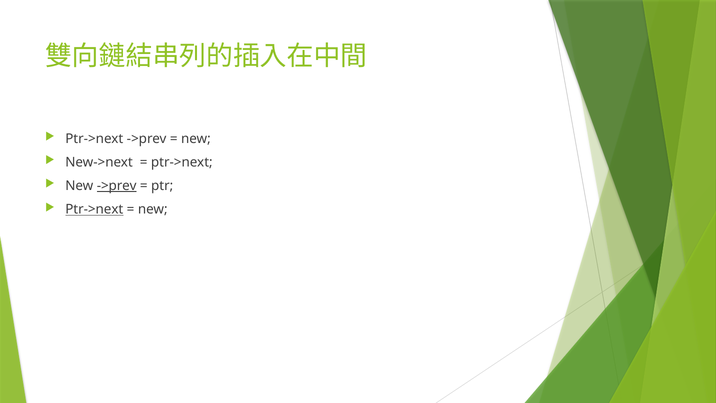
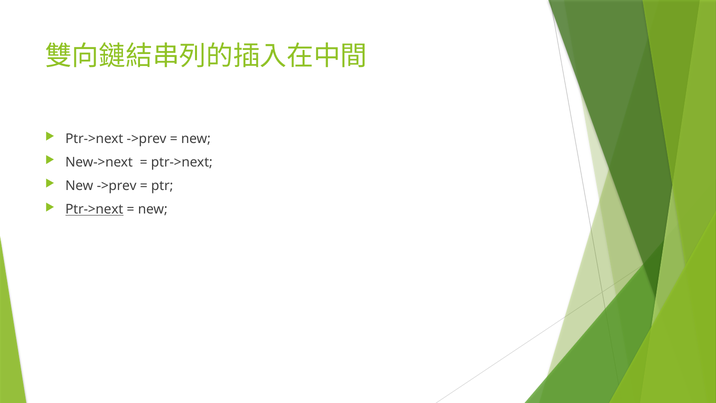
->prev underline: present -> none (117, 186)
